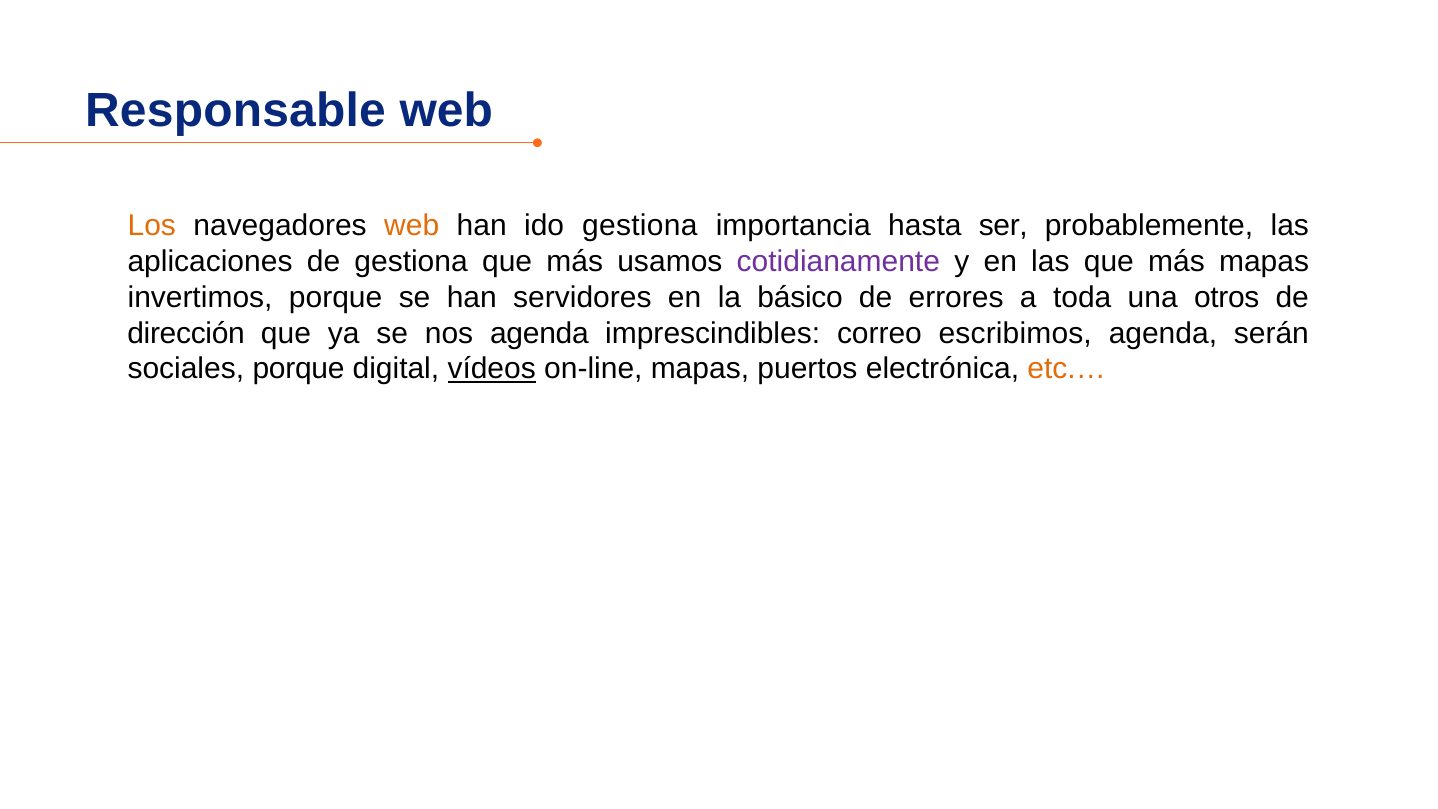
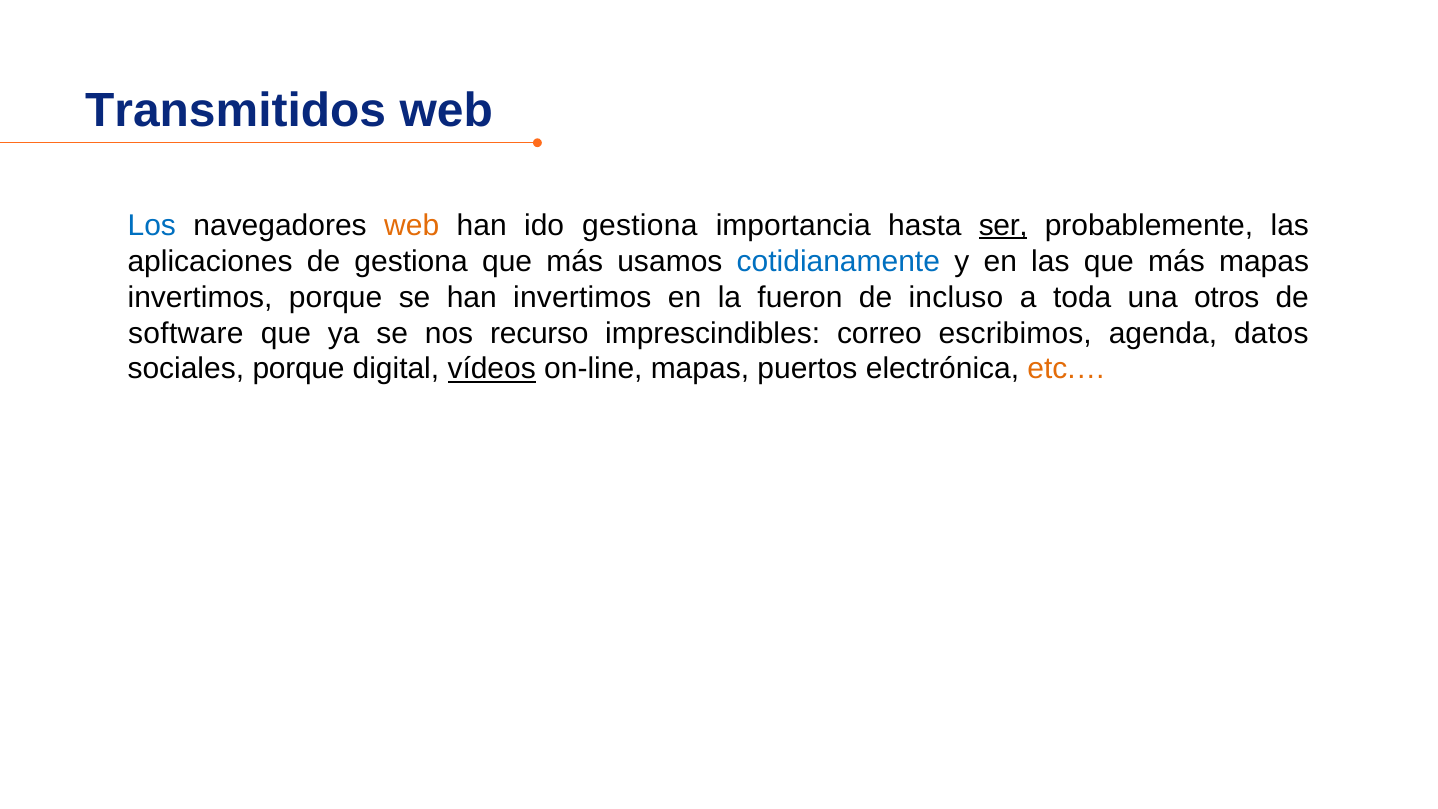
Responsable: Responsable -> Transmitidos (236, 111)
Los colour: orange -> blue (152, 225)
ser underline: none -> present (1003, 225)
cotidianamente colour: purple -> blue (838, 261)
han servidores: servidores -> invertimos (582, 297)
básico: básico -> fueron (800, 297)
errores: errores -> incluso (956, 297)
dirección: dirección -> software (186, 333)
nos agenda: agenda -> recurso (539, 333)
serán: serán -> datos (1271, 333)
